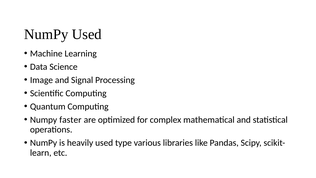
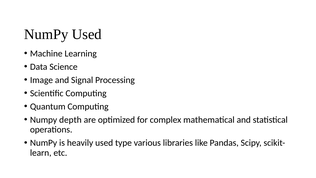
faster: faster -> depth (70, 120)
